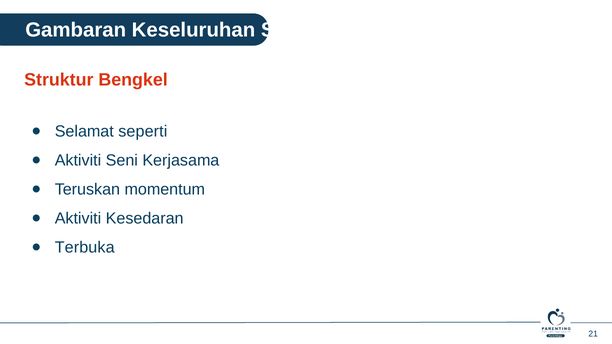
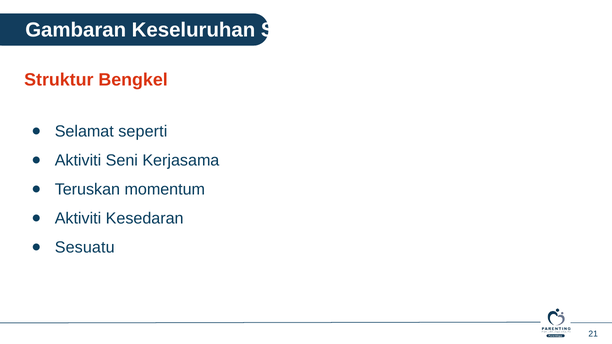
Terbuka: Terbuka -> Sesuatu (85, 248)
